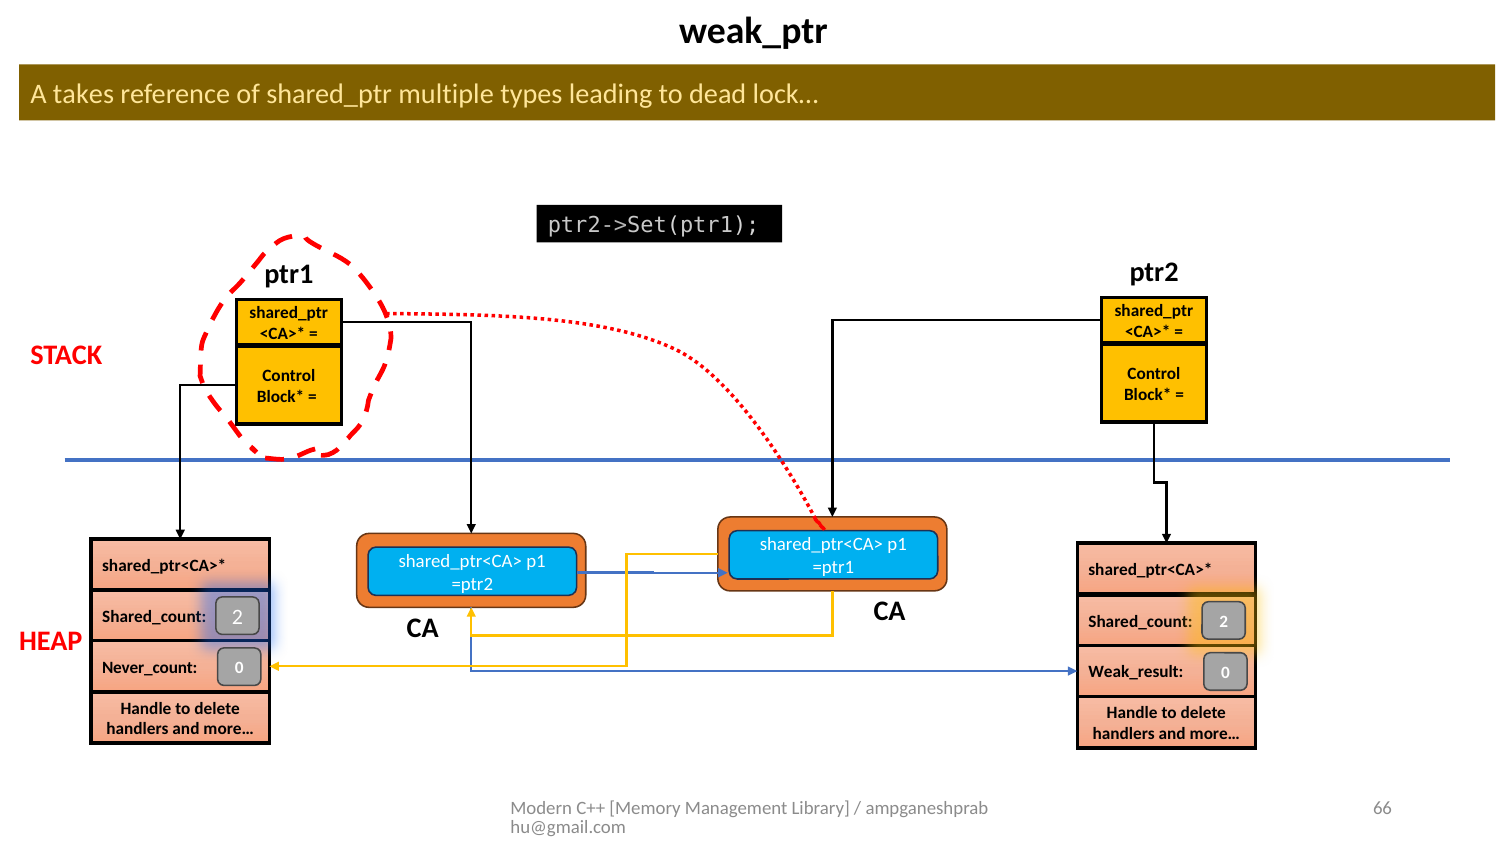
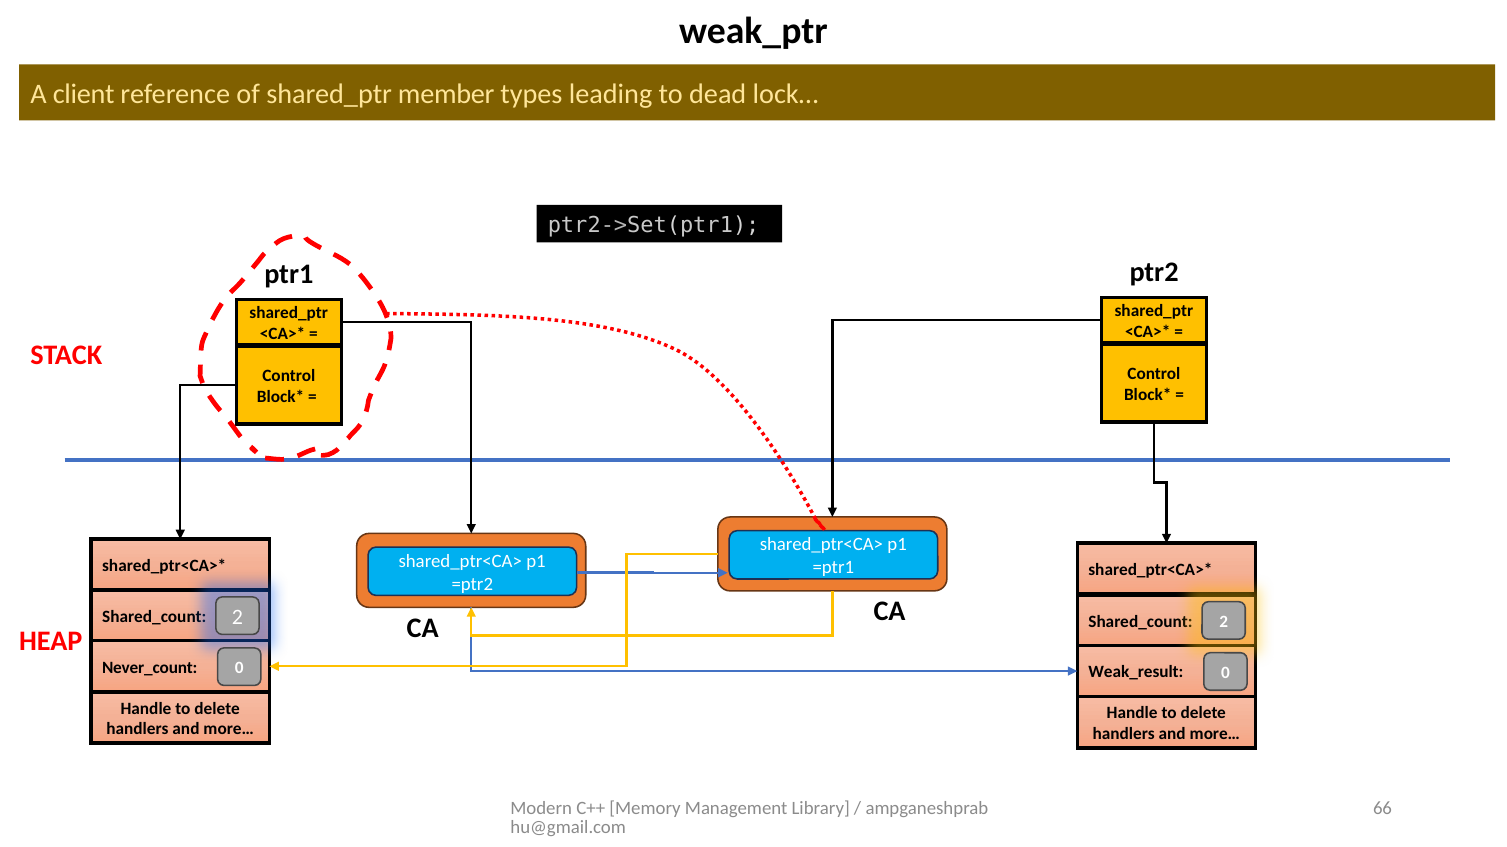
takes: takes -> client (84, 94)
multiple: multiple -> member (446, 94)
